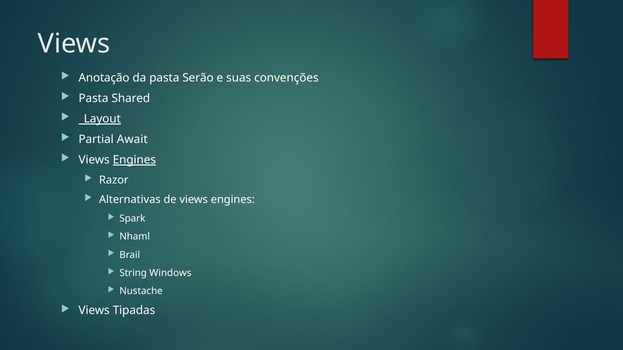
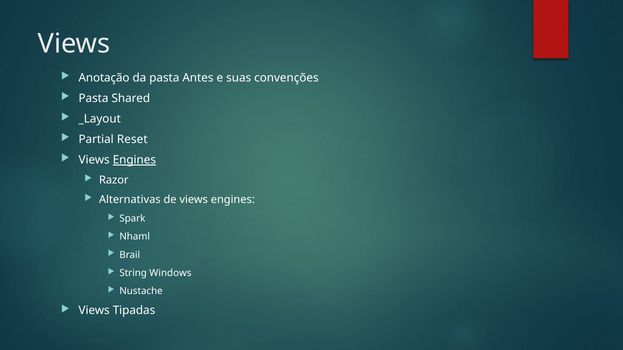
Serão: Serão -> Antes (198, 78)
_Layout underline: present -> none (100, 119)
Await: Await -> Reset (132, 140)
